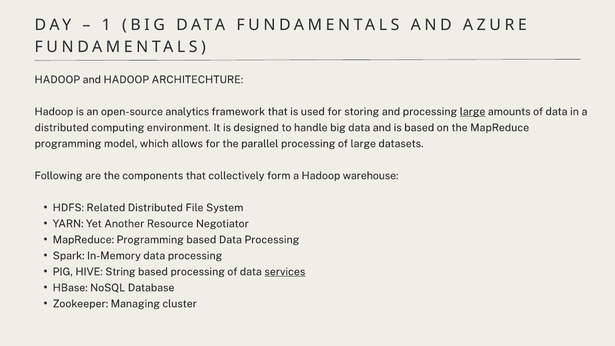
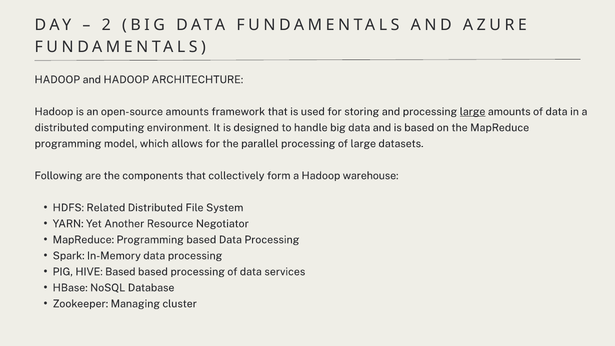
1: 1 -> 2 (106, 25)
open-source analytics: analytics -> amounts (187, 112)
HIVE String: String -> Based (120, 272)
services underline: present -> none (285, 272)
